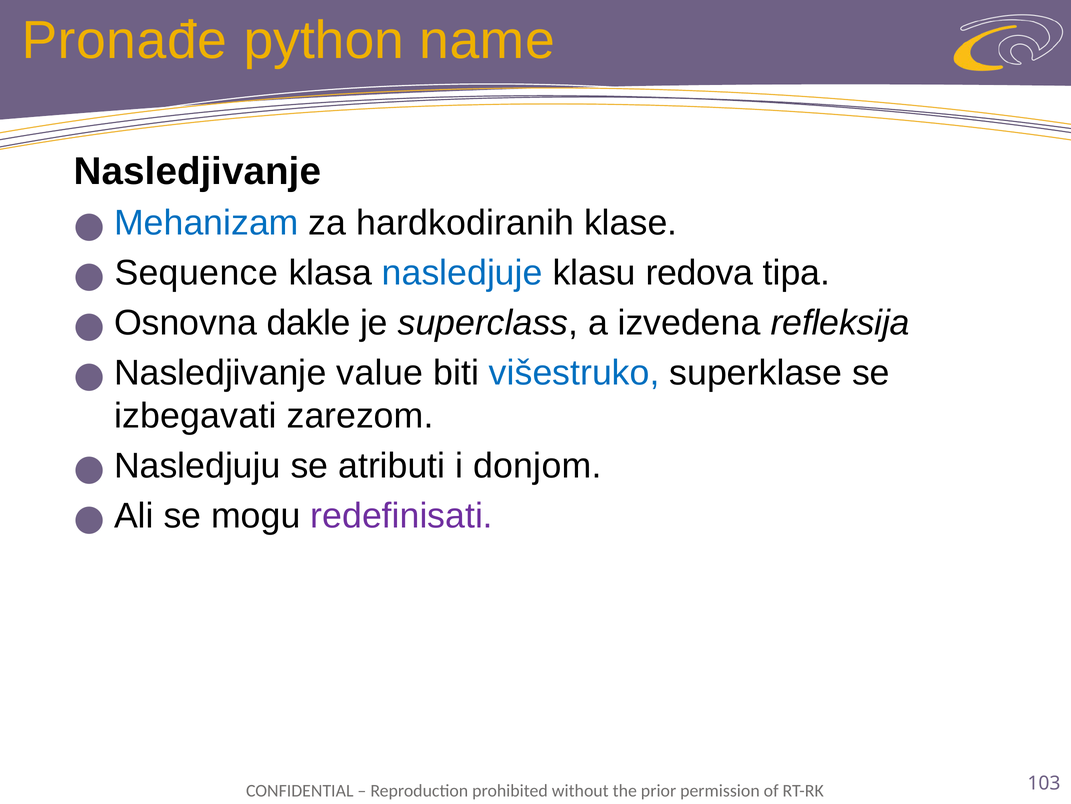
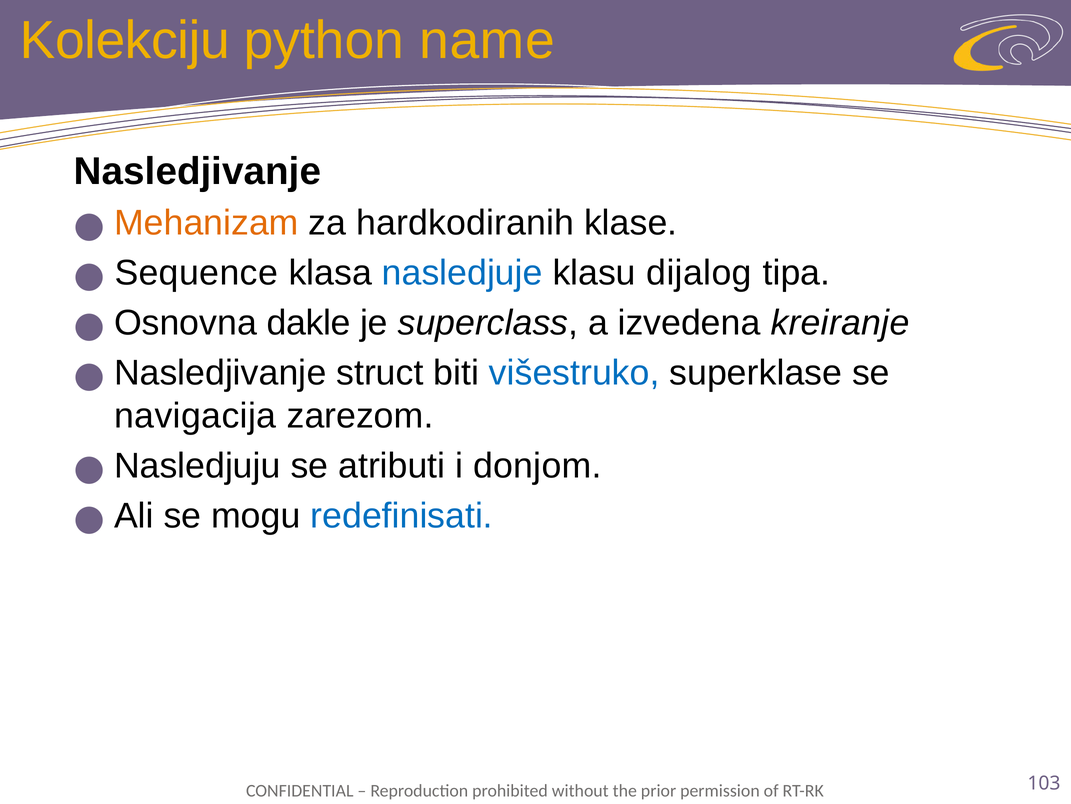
Pronađe: Pronađe -> Kolekciju (125, 41)
Mehanizam colour: blue -> orange (206, 223)
redova: redova -> dijalog (699, 273)
refleksija: refleksija -> kreiranje (840, 323)
value: value -> struct (380, 373)
izbegavati: izbegavati -> navigacija (195, 416)
redefinisati colour: purple -> blue (402, 516)
